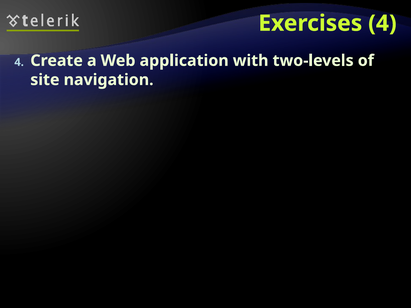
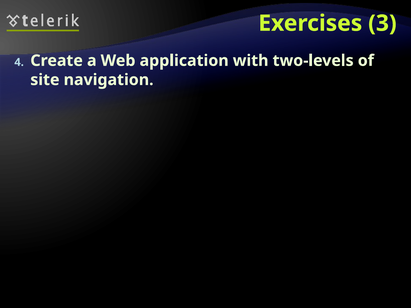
Exercises 4: 4 -> 3 (382, 23)
